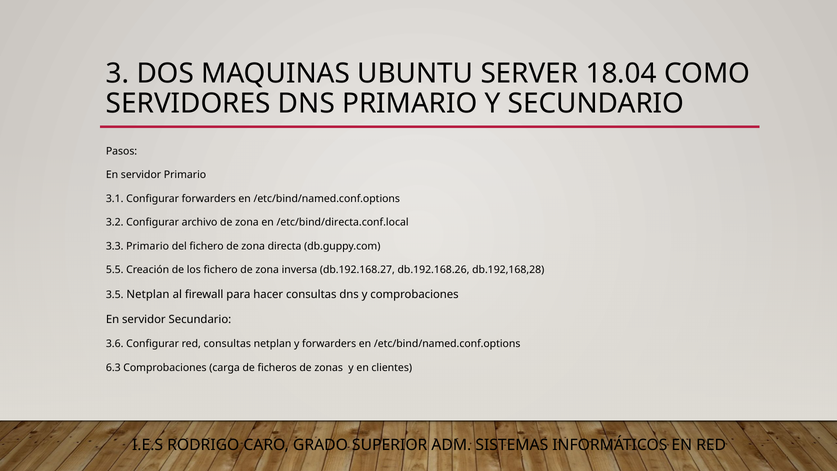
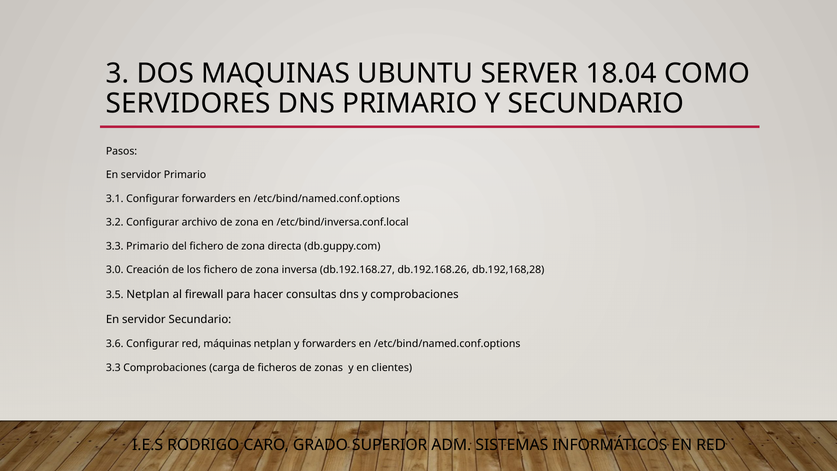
/etc/bind/directa.conf.local: /etc/bind/directa.conf.local -> /etc/bind/inversa.conf.local (343, 222)
5.5: 5.5 -> 3.0 (115, 270)
red consultas: consultas -> máquinas (227, 344)
6.3: 6.3 -> 3.3 (113, 368)
